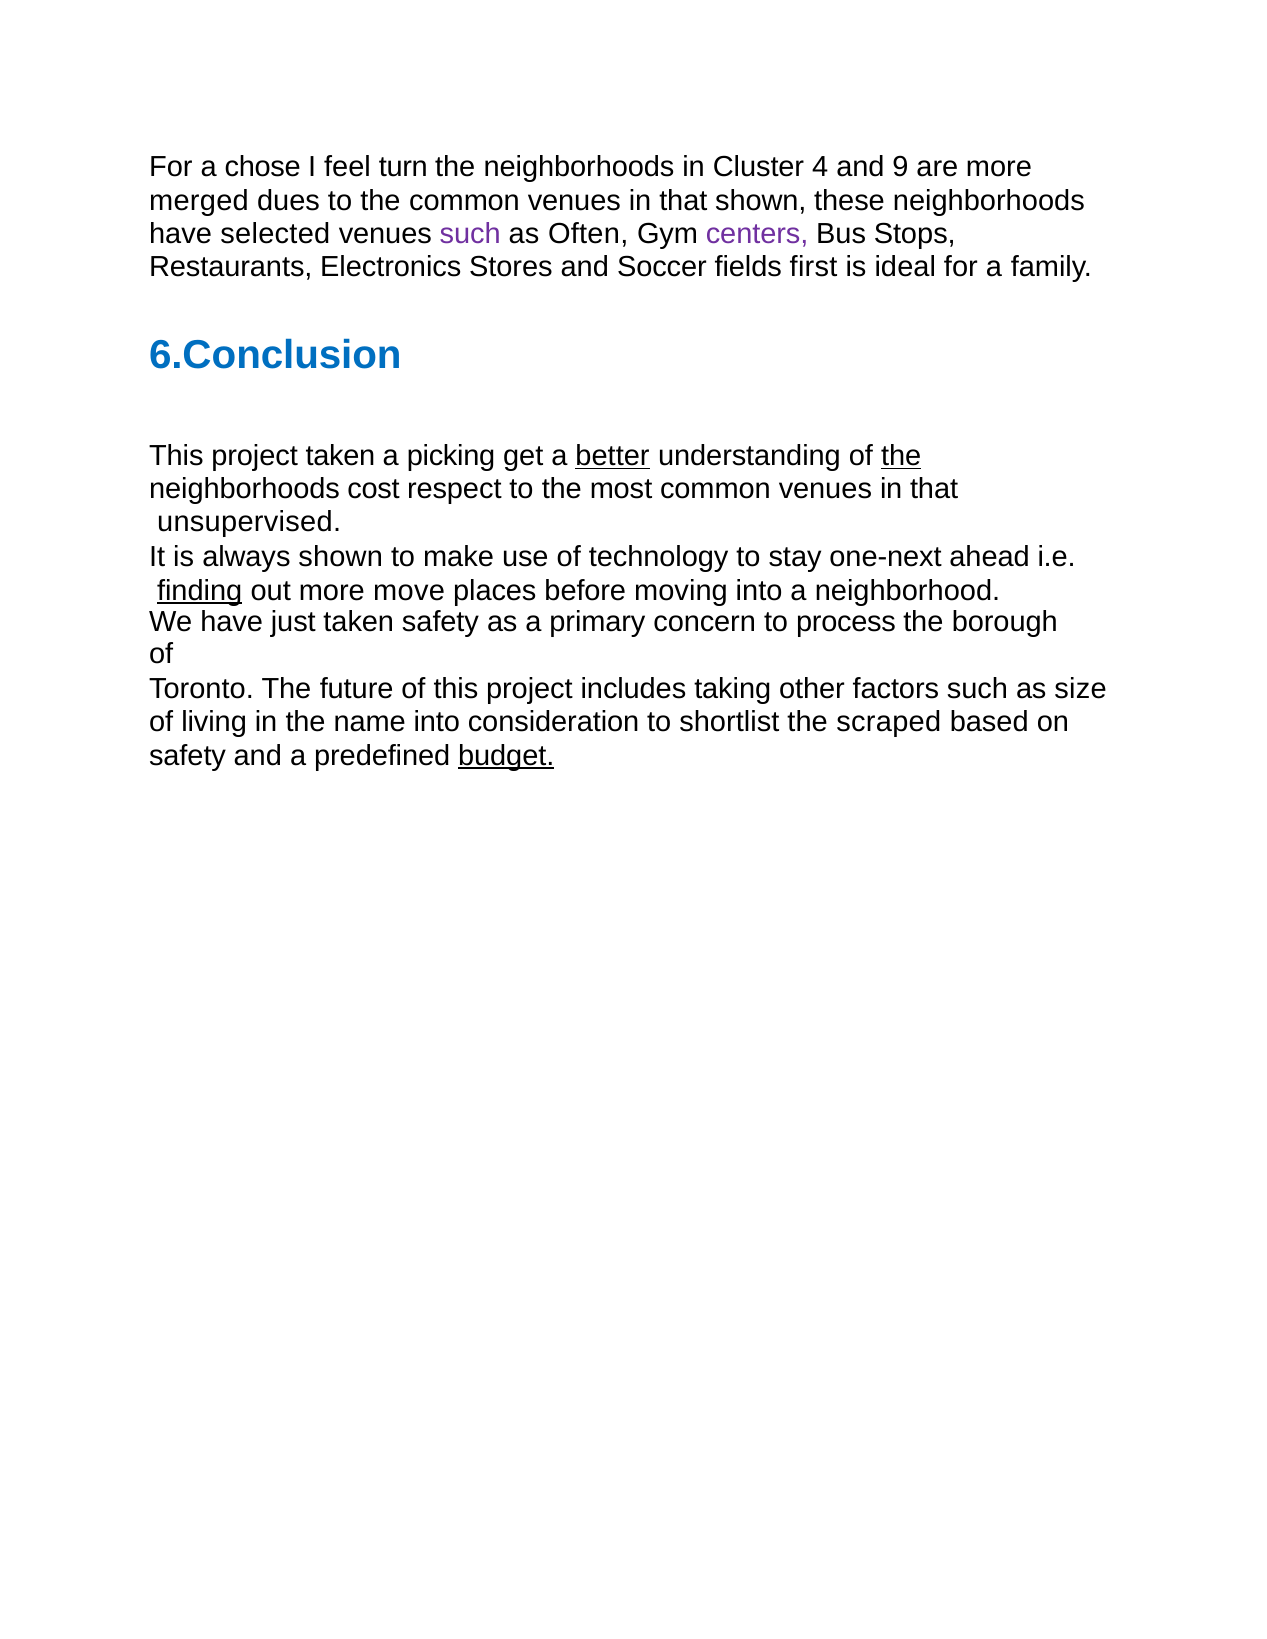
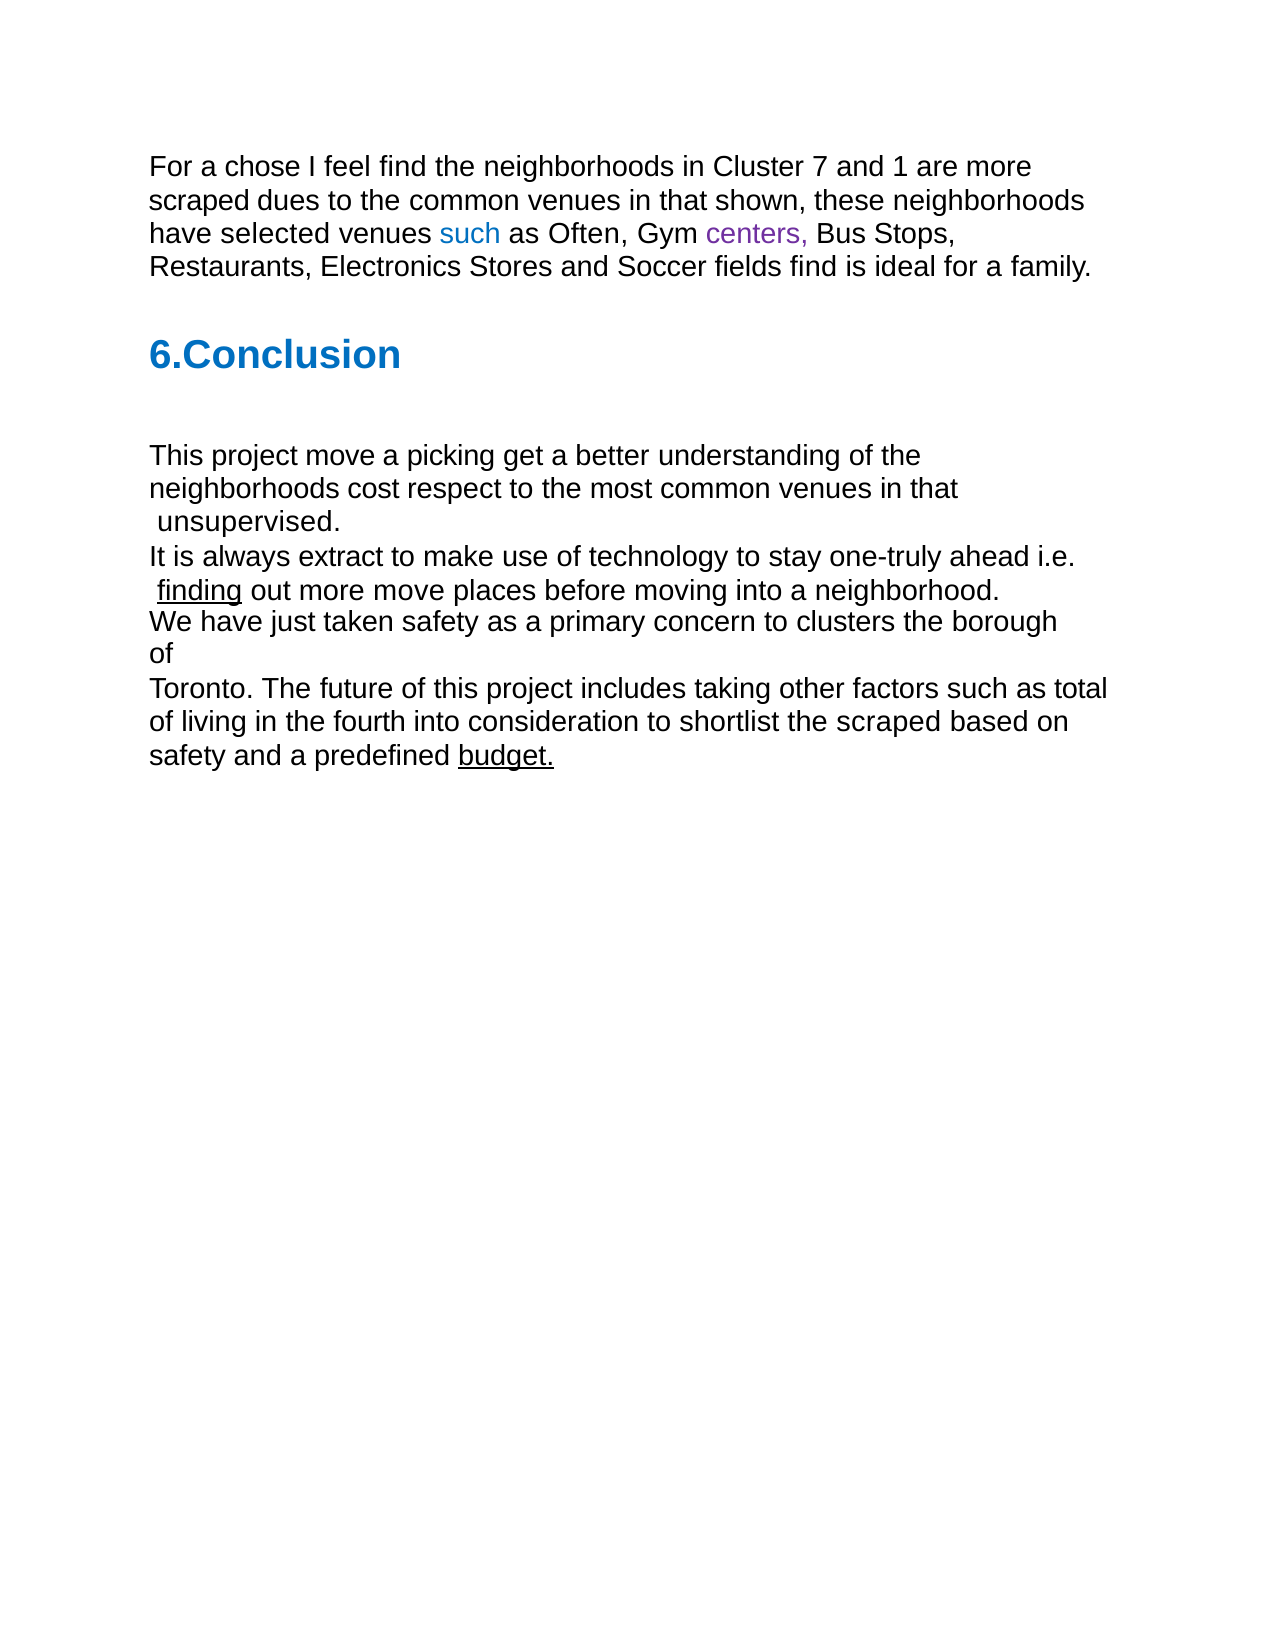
feel turn: turn -> find (403, 167)
4: 4 -> 7 (820, 167)
9: 9 -> 1 (900, 167)
merged: merged -> scraped (199, 201)
such colour: purple -> blue (470, 234)
fields first: first -> find (814, 267)
project taken: taken -> move (340, 456)
better underline: present -> none (613, 456)
the underline: present -> none (901, 456)
always shown: shown -> extract (341, 557)
one-next: one-next -> one-truly (886, 557)
process: process -> clusters (846, 623)
size: size -> total (1081, 689)
name: name -> fourth (370, 722)
